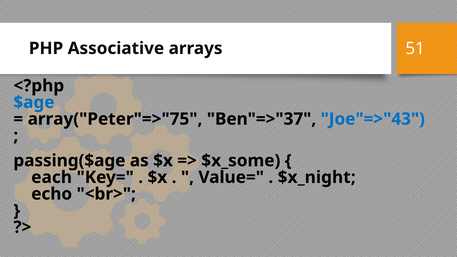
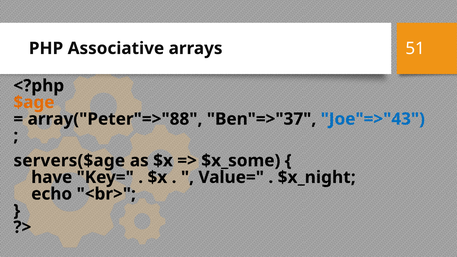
$age colour: blue -> orange (34, 102)
array("Peter"=>"75: array("Peter"=>"75 -> array("Peter"=>"88 (115, 119)
passing($age: passing($age -> servers($age (69, 161)
each: each -> have (52, 177)
